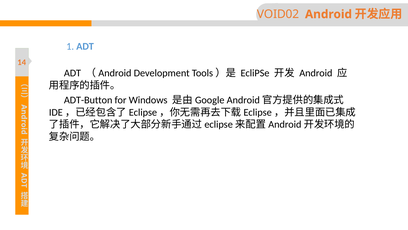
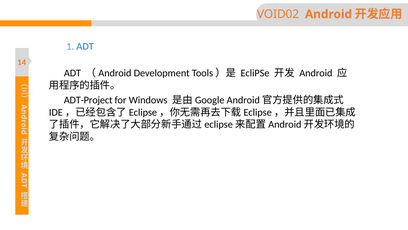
ADT-Button: ADT-Button -> ADT-Project (88, 100)
